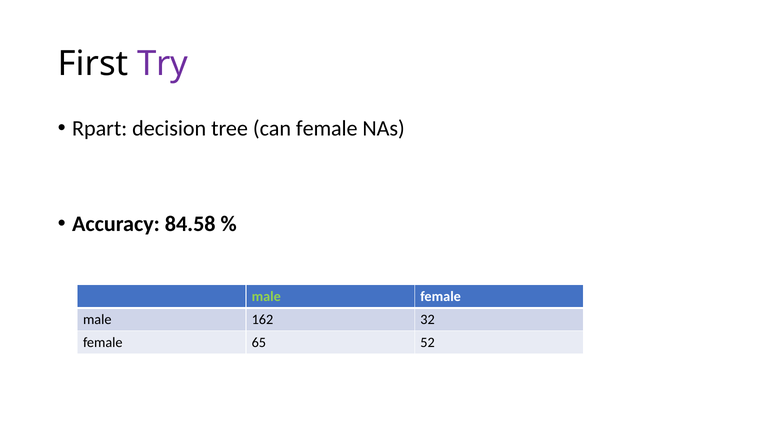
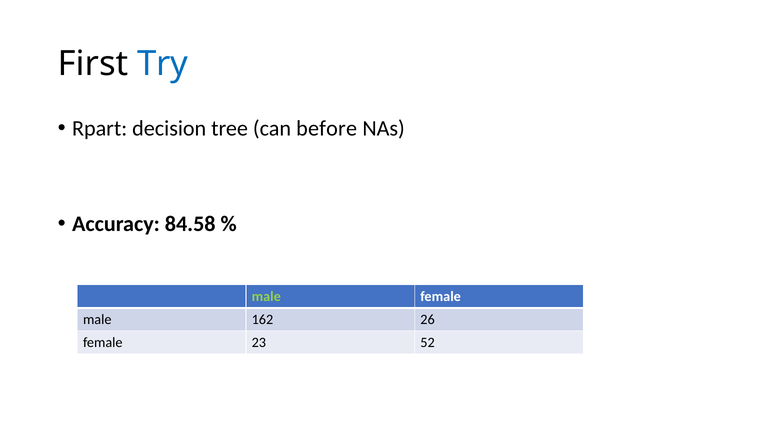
Try colour: purple -> blue (163, 64)
can female: female -> before (327, 128)
32: 32 -> 26 (428, 319)
65: 65 -> 23 (259, 343)
